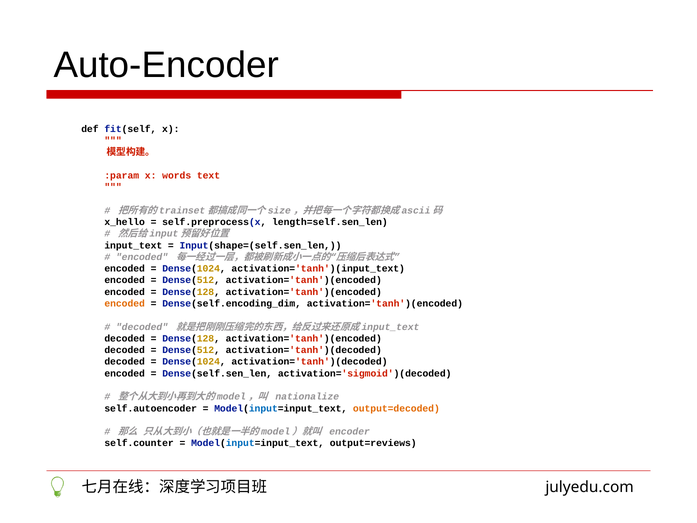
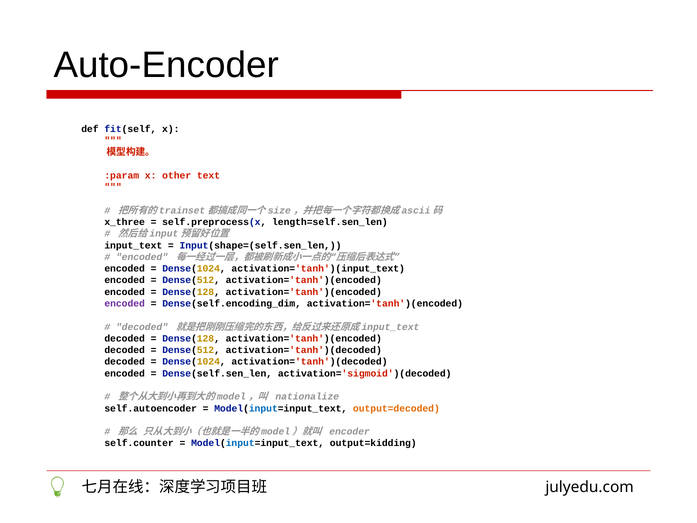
words: words -> other (177, 175)
x_hello: x_hello -> x_three (125, 222)
encoded colour: orange -> purple (125, 303)
output=reviews: output=reviews -> output=kidding (373, 443)
